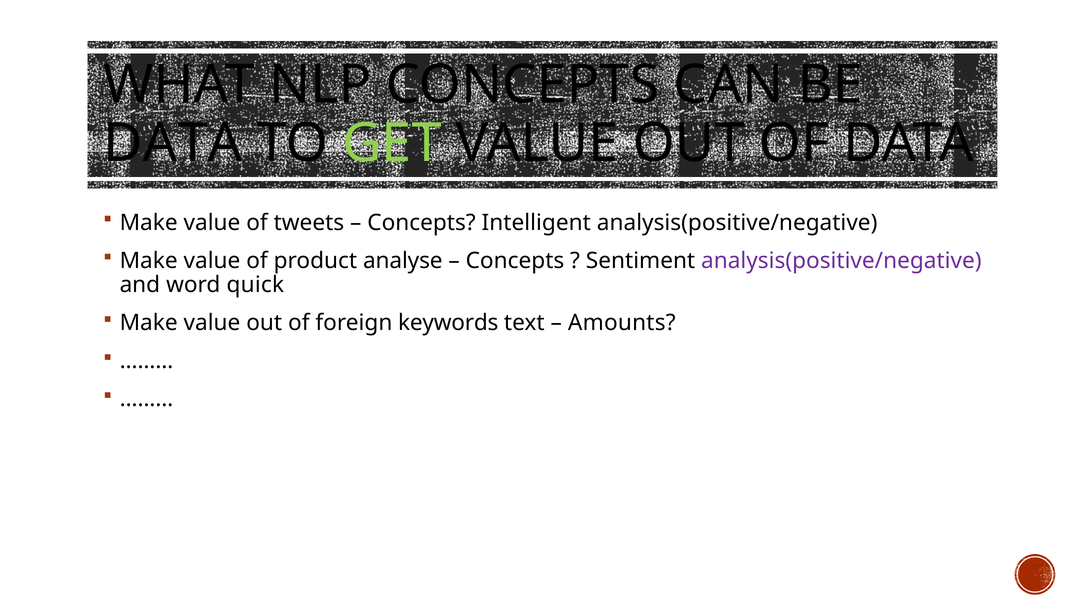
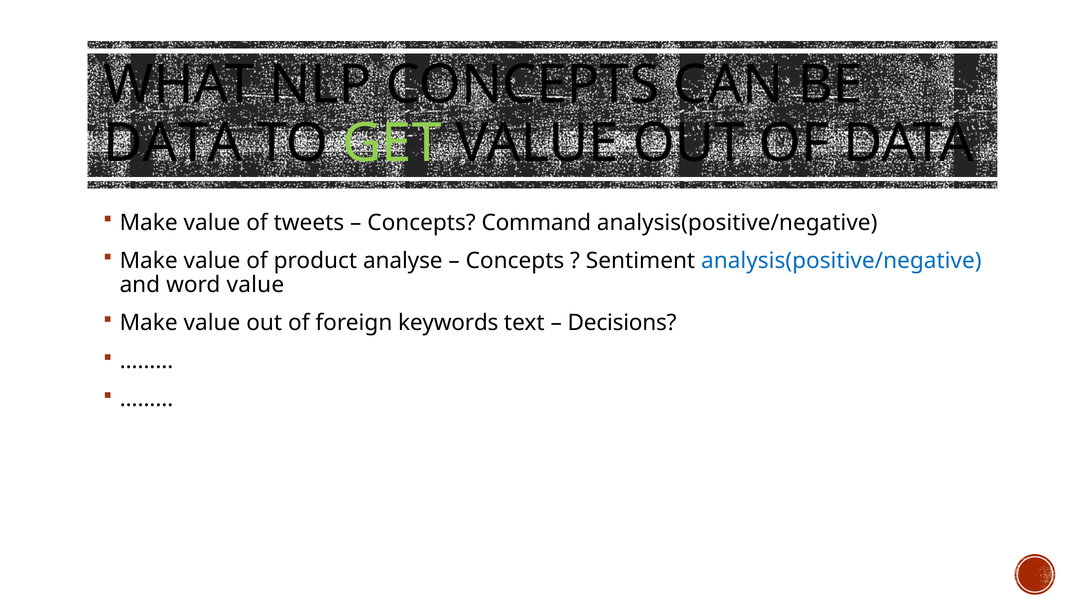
Intelligent: Intelligent -> Command (536, 223)
analysis(positive/negative colour: purple -> blue (841, 261)
word quick: quick -> value (255, 285)
Amounts: Amounts -> Decisions (622, 323)
